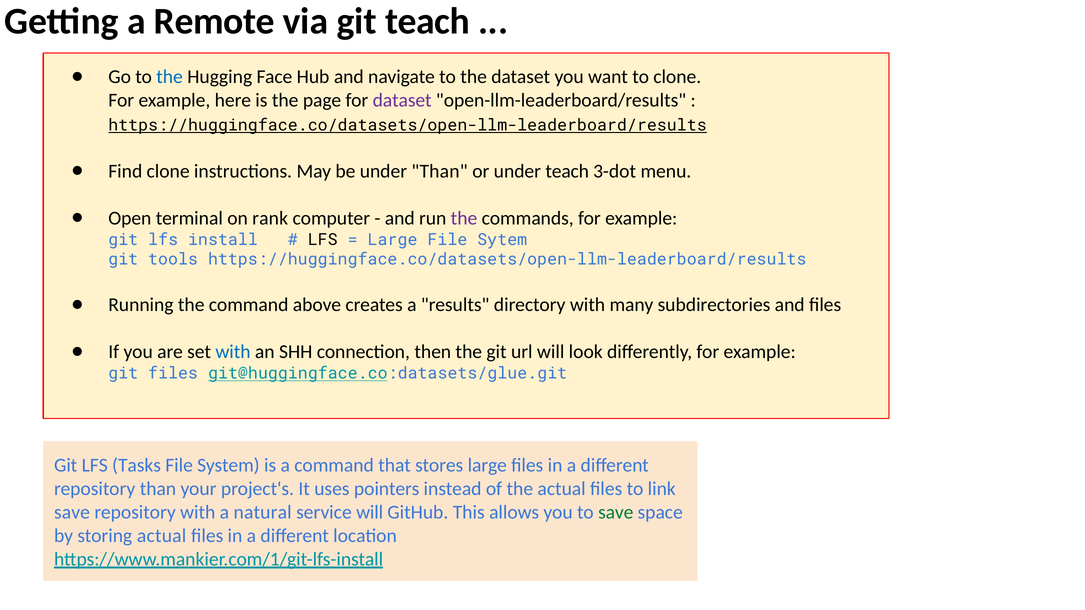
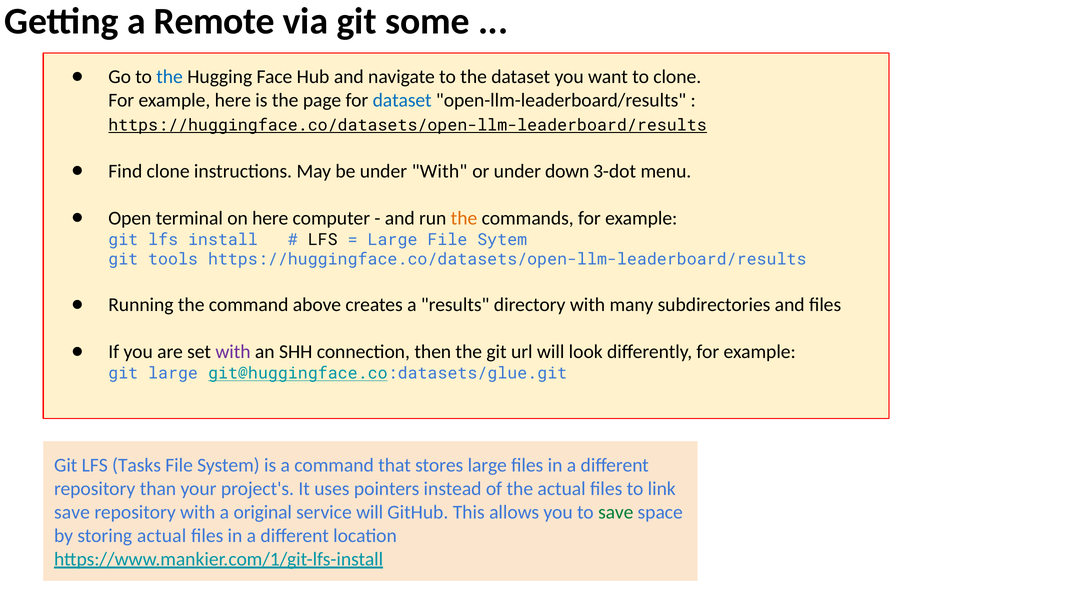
git teach: teach -> some (427, 22)
dataset colour: purple -> blue (402, 101)
under Than: Than -> With (440, 171)
under teach: teach -> down (567, 171)
on rank: rank -> here (270, 218)
the colour: purple -> orange (464, 218)
with colour: blue -> purple (233, 352)
git files: files -> large (173, 374)
natural: natural -> original (263, 512)
